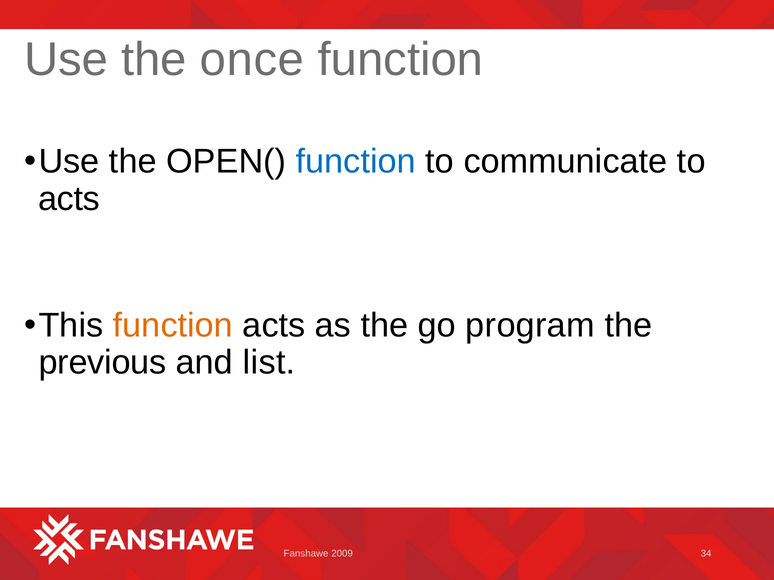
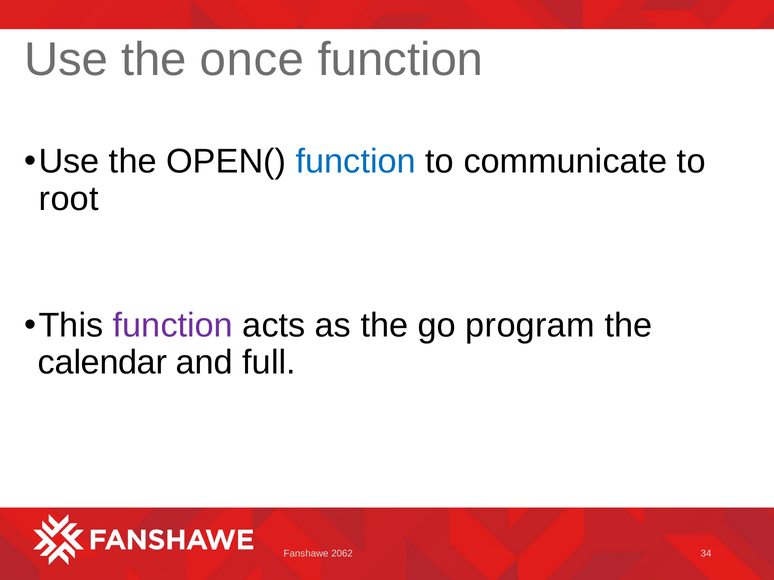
acts: acts -> root (69, 199)
function colour: orange -> purple (173, 326)
previous: previous -> calendar (103, 363)
list: list -> full (269, 363)
2009: 2009 -> 2062 (342, 554)
